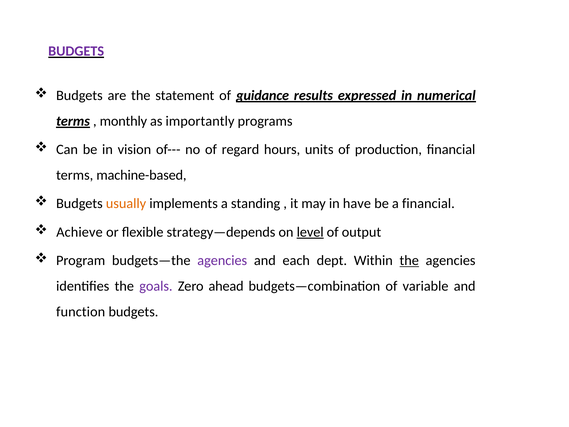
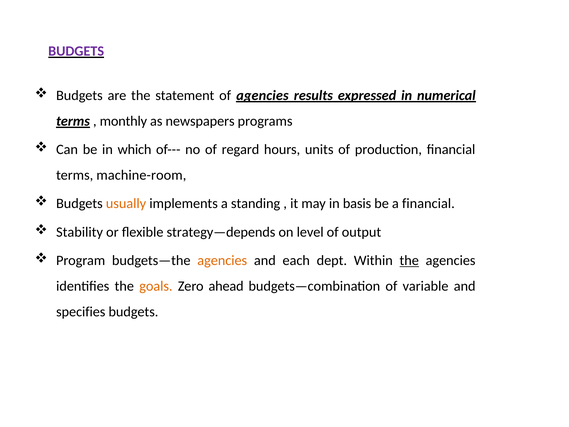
of guidance: guidance -> agencies (262, 95)
importantly: importantly -> newspapers (200, 121)
vision: vision -> which (135, 149)
machine-based: machine-based -> machine-room (141, 175)
have: have -> basis (357, 203)
Achieve: Achieve -> Stability (80, 232)
level underline: present -> none (310, 232)
agencies colour: purple -> orange (222, 260)
goals colour: purple -> orange (156, 286)
function: function -> specifies (81, 312)
